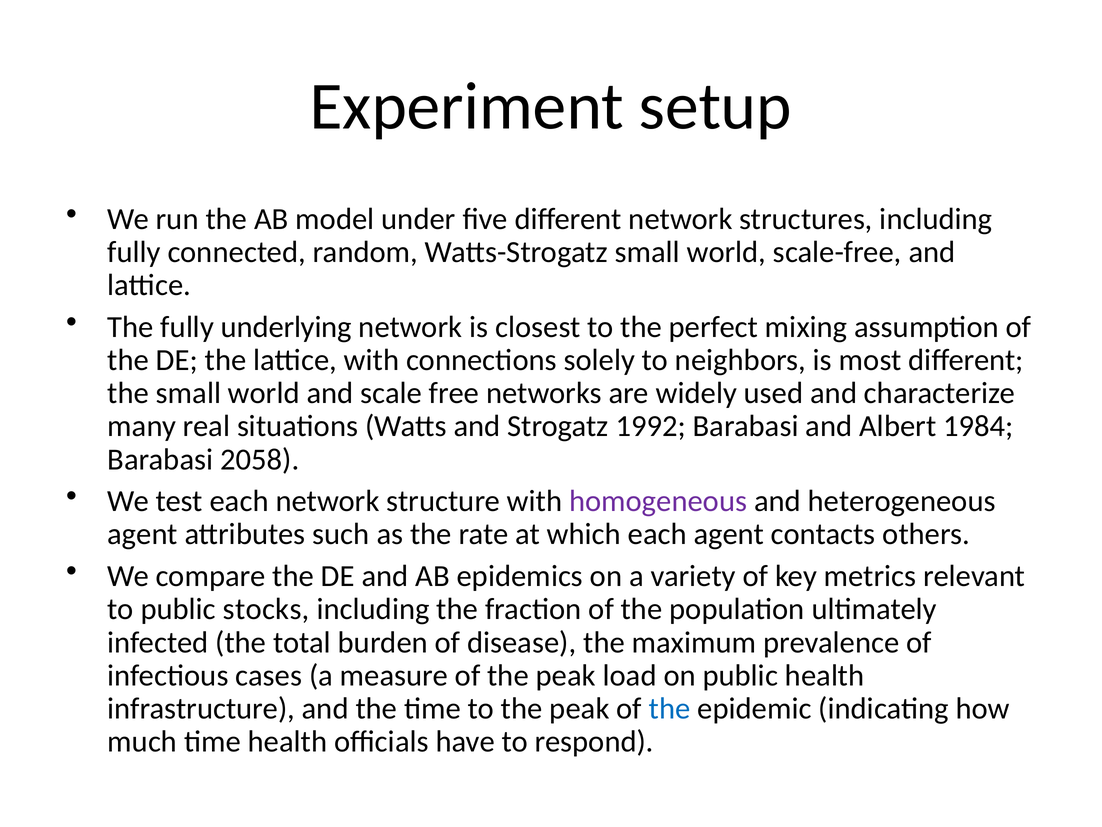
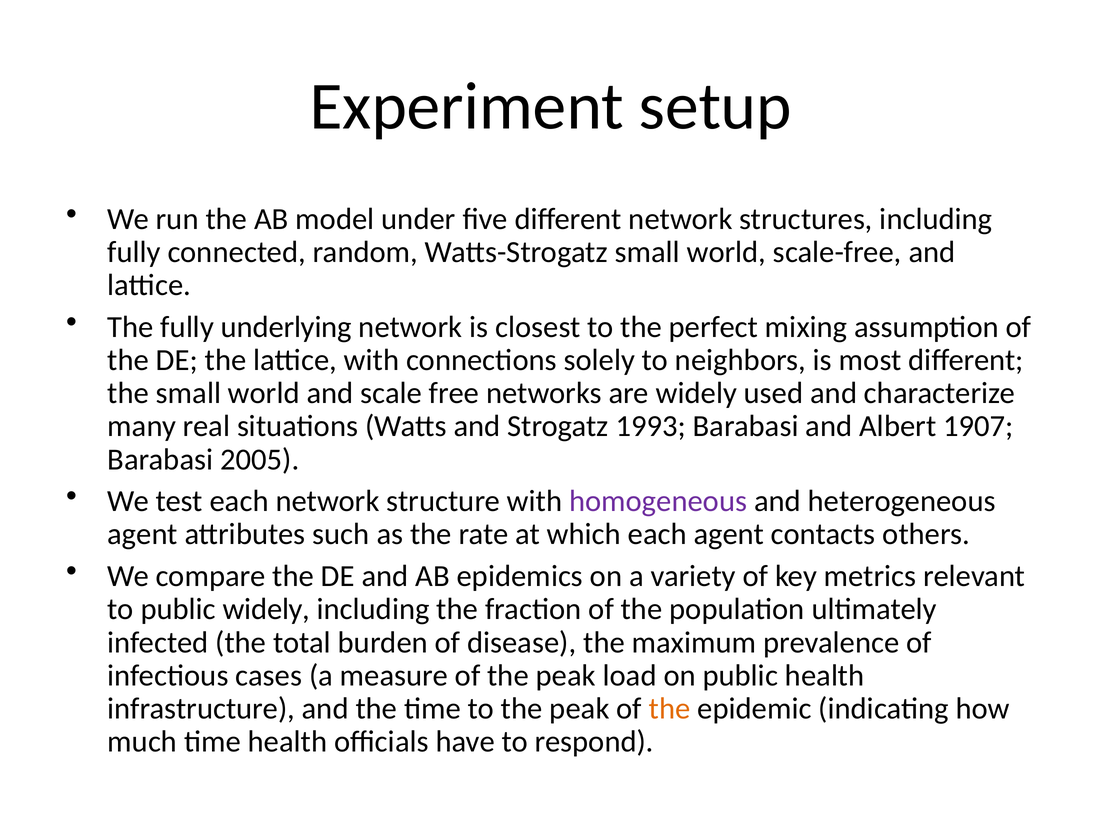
1992: 1992 -> 1993 (651, 426)
1984: 1984 -> 1907 (978, 426)
2058: 2058 -> 2005 (260, 459)
public stocks: stocks -> widely (266, 609)
the colour: blue -> orange (670, 708)
